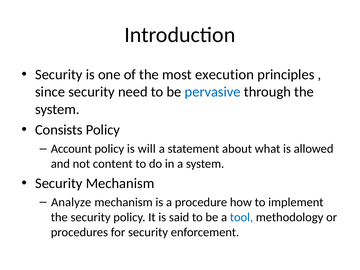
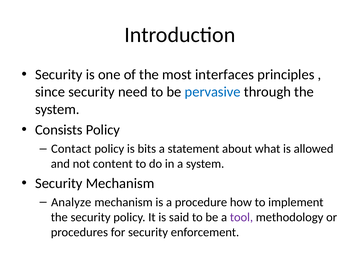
execution: execution -> interfaces (225, 75)
Account: Account -> Contact (71, 149)
will: will -> bits (147, 149)
tool colour: blue -> purple (241, 217)
